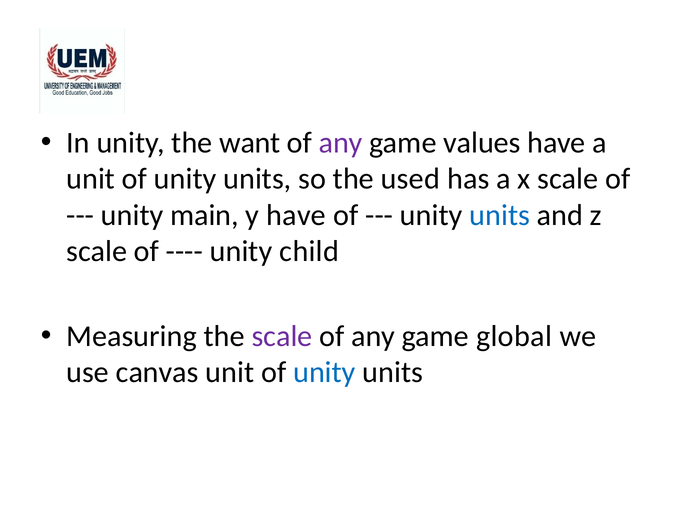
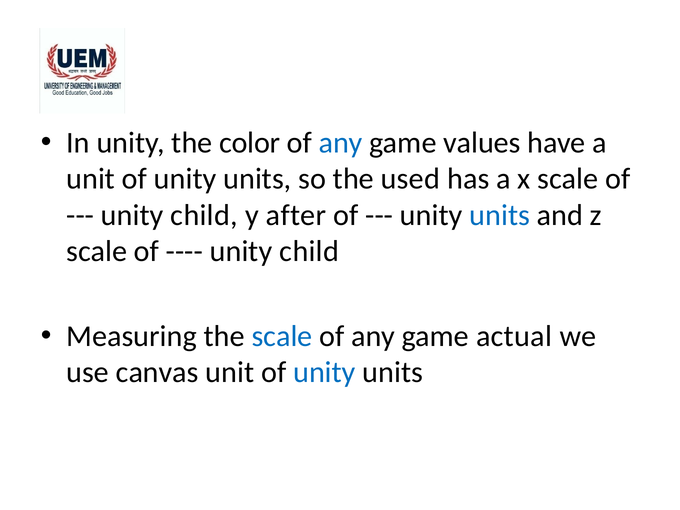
want: want -> color (250, 143)
any colour: purple -> blue (341, 143)
main: main -> child (204, 215)
y have: have -> after (296, 215)
scale colour: purple -> blue (282, 336)
global: global -> actual (514, 336)
